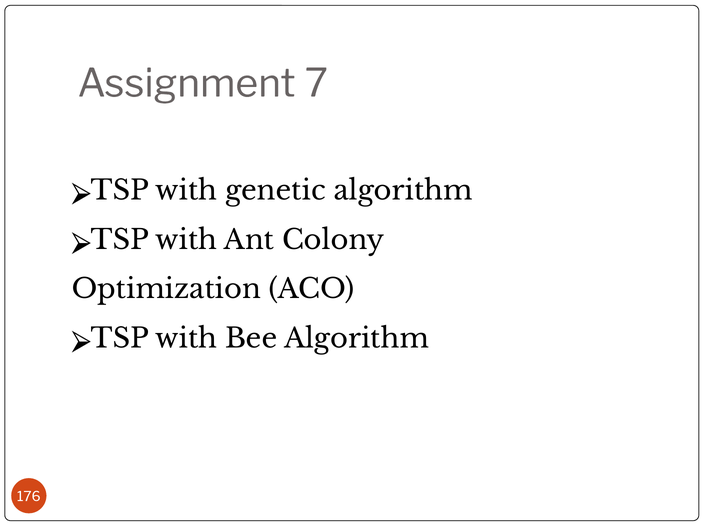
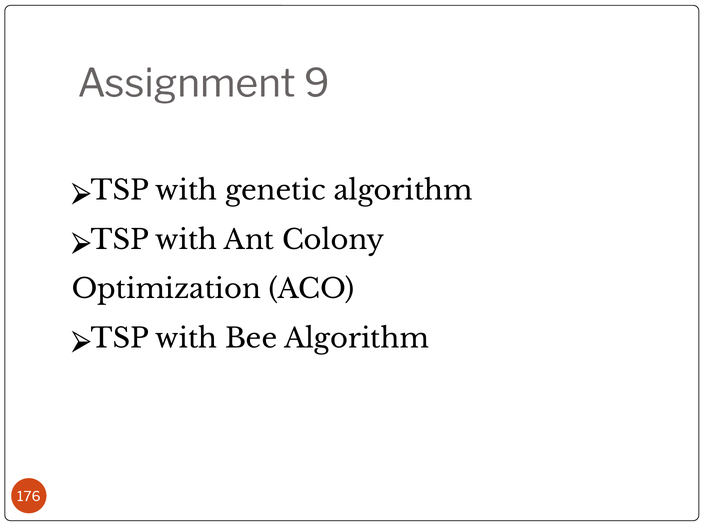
7: 7 -> 9 (317, 84)
